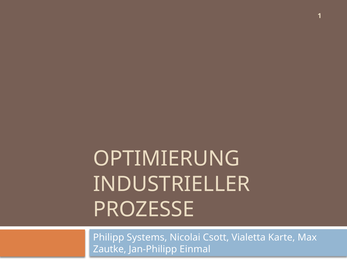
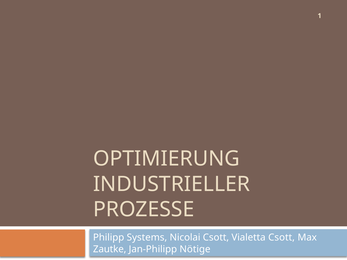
Vialetta Karte: Karte -> Csott (282, 238)
Einmal: Einmal -> Nötige (195, 249)
